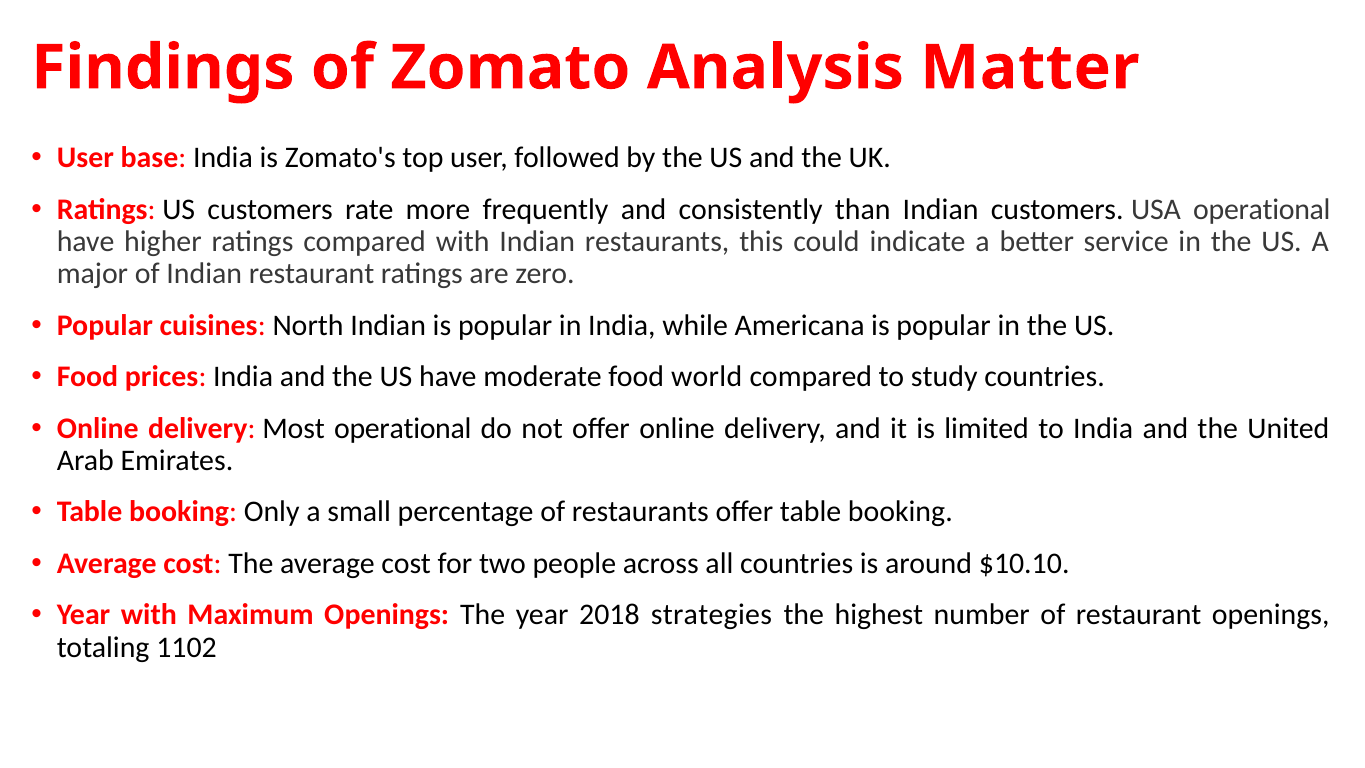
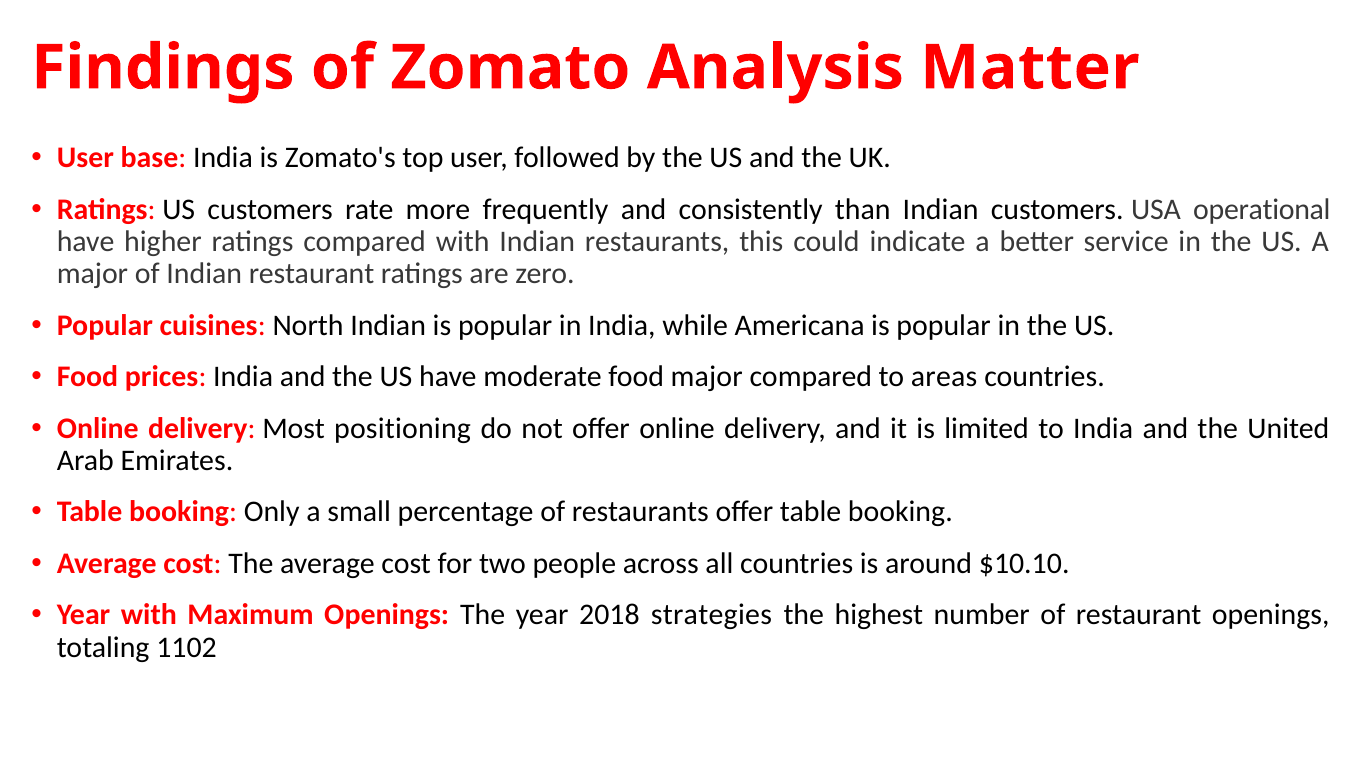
food world: world -> major (707, 377)
study: study -> areas (944, 377)
Most operational: operational -> positioning (403, 428)
